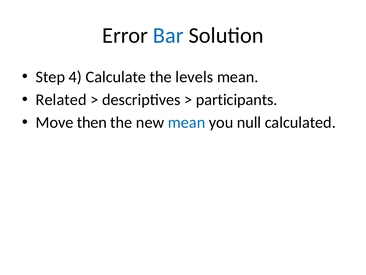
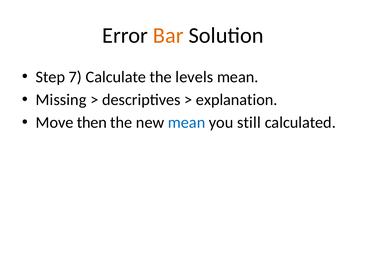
Bar colour: blue -> orange (168, 35)
4: 4 -> 7 (75, 77)
Related: Related -> Missing (61, 100)
participants: participants -> explanation (237, 100)
null: null -> still (249, 122)
